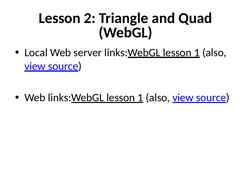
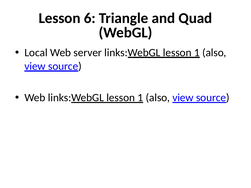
2: 2 -> 6 (90, 18)
